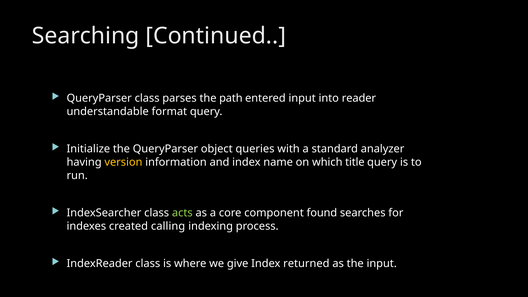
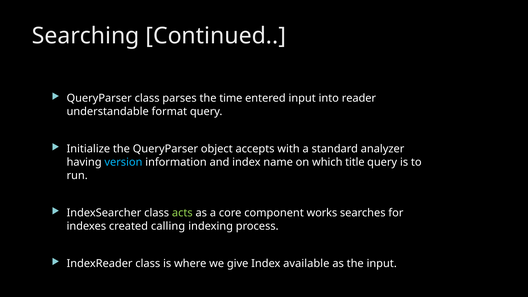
path: path -> time (231, 98)
queries: queries -> accepts (255, 149)
version colour: yellow -> light blue (123, 162)
found: found -> works (322, 213)
returned: returned -> available (306, 264)
